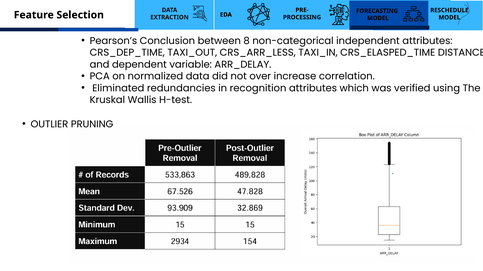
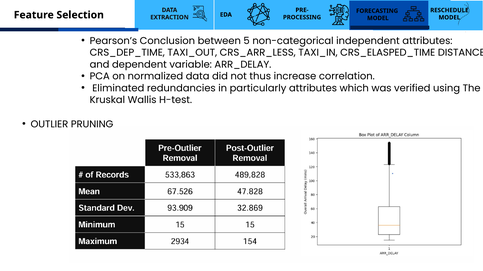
8: 8 -> 5 (247, 41)
over: over -> thus (260, 77)
recognition: recognition -> particularly (258, 88)
